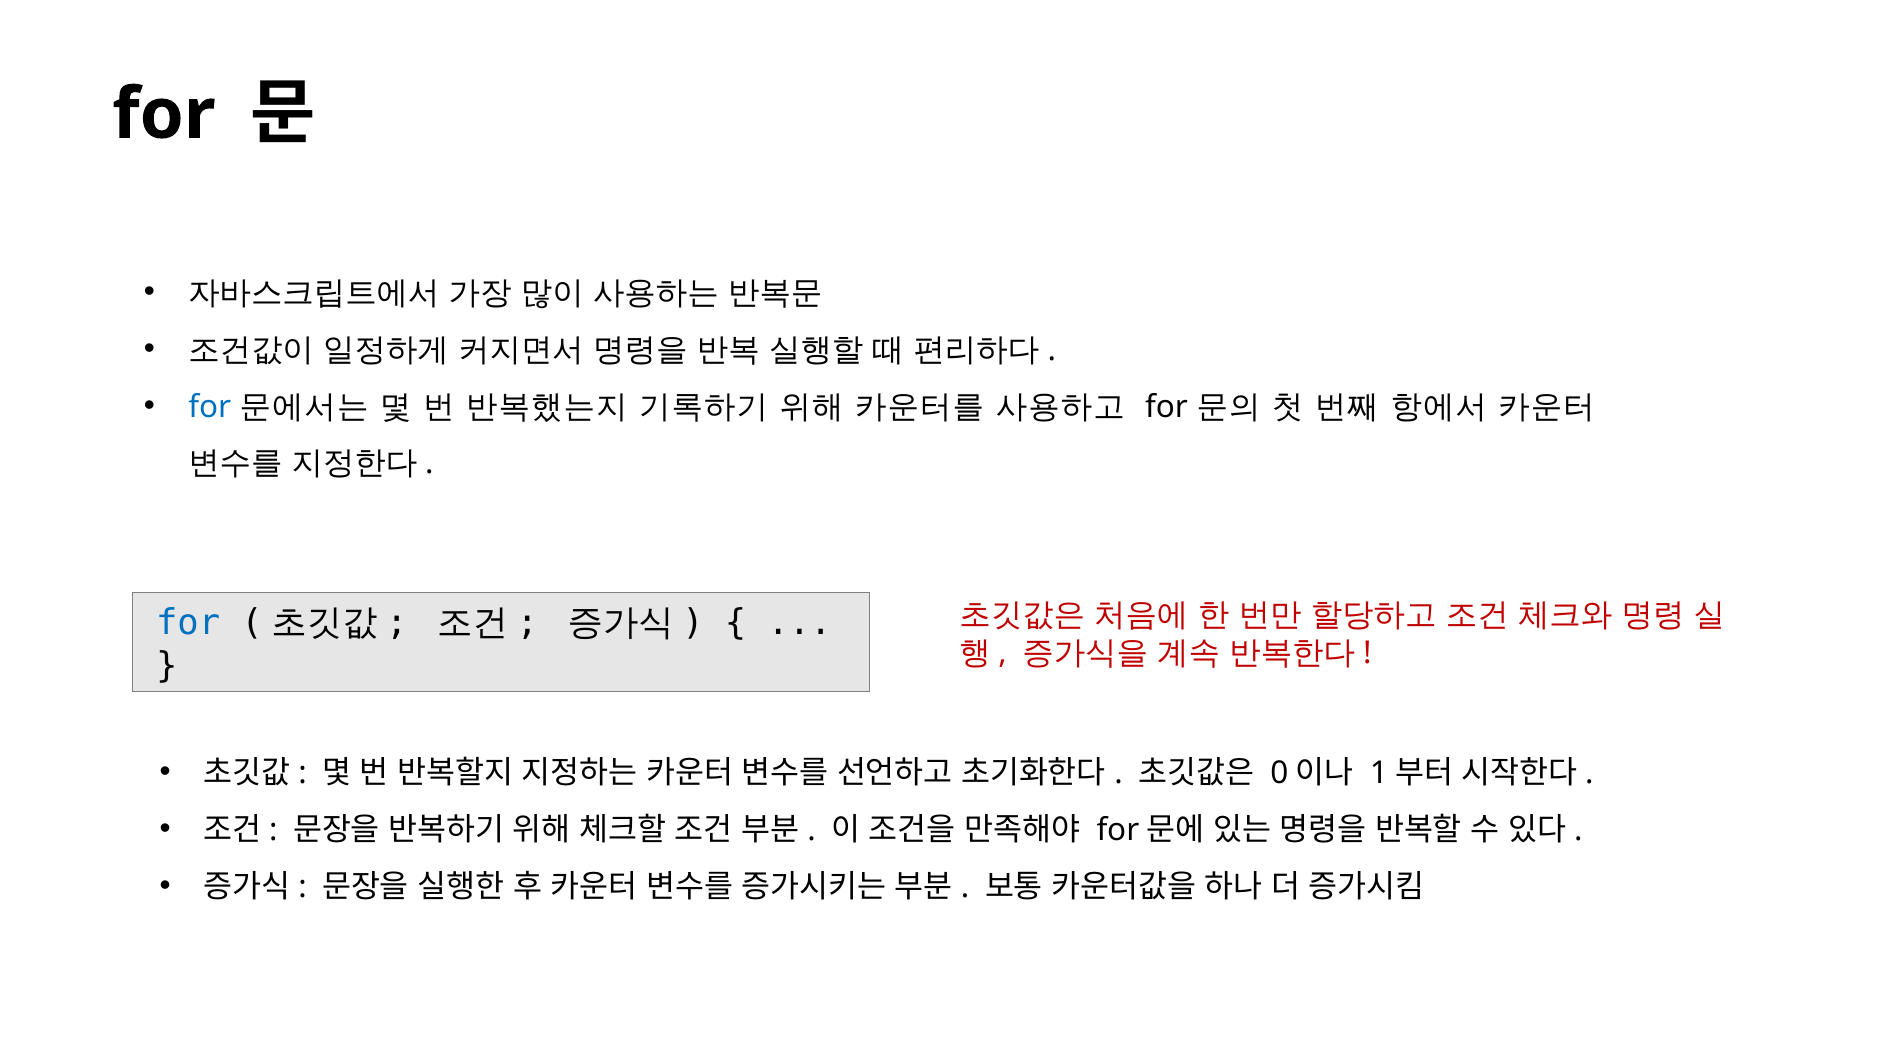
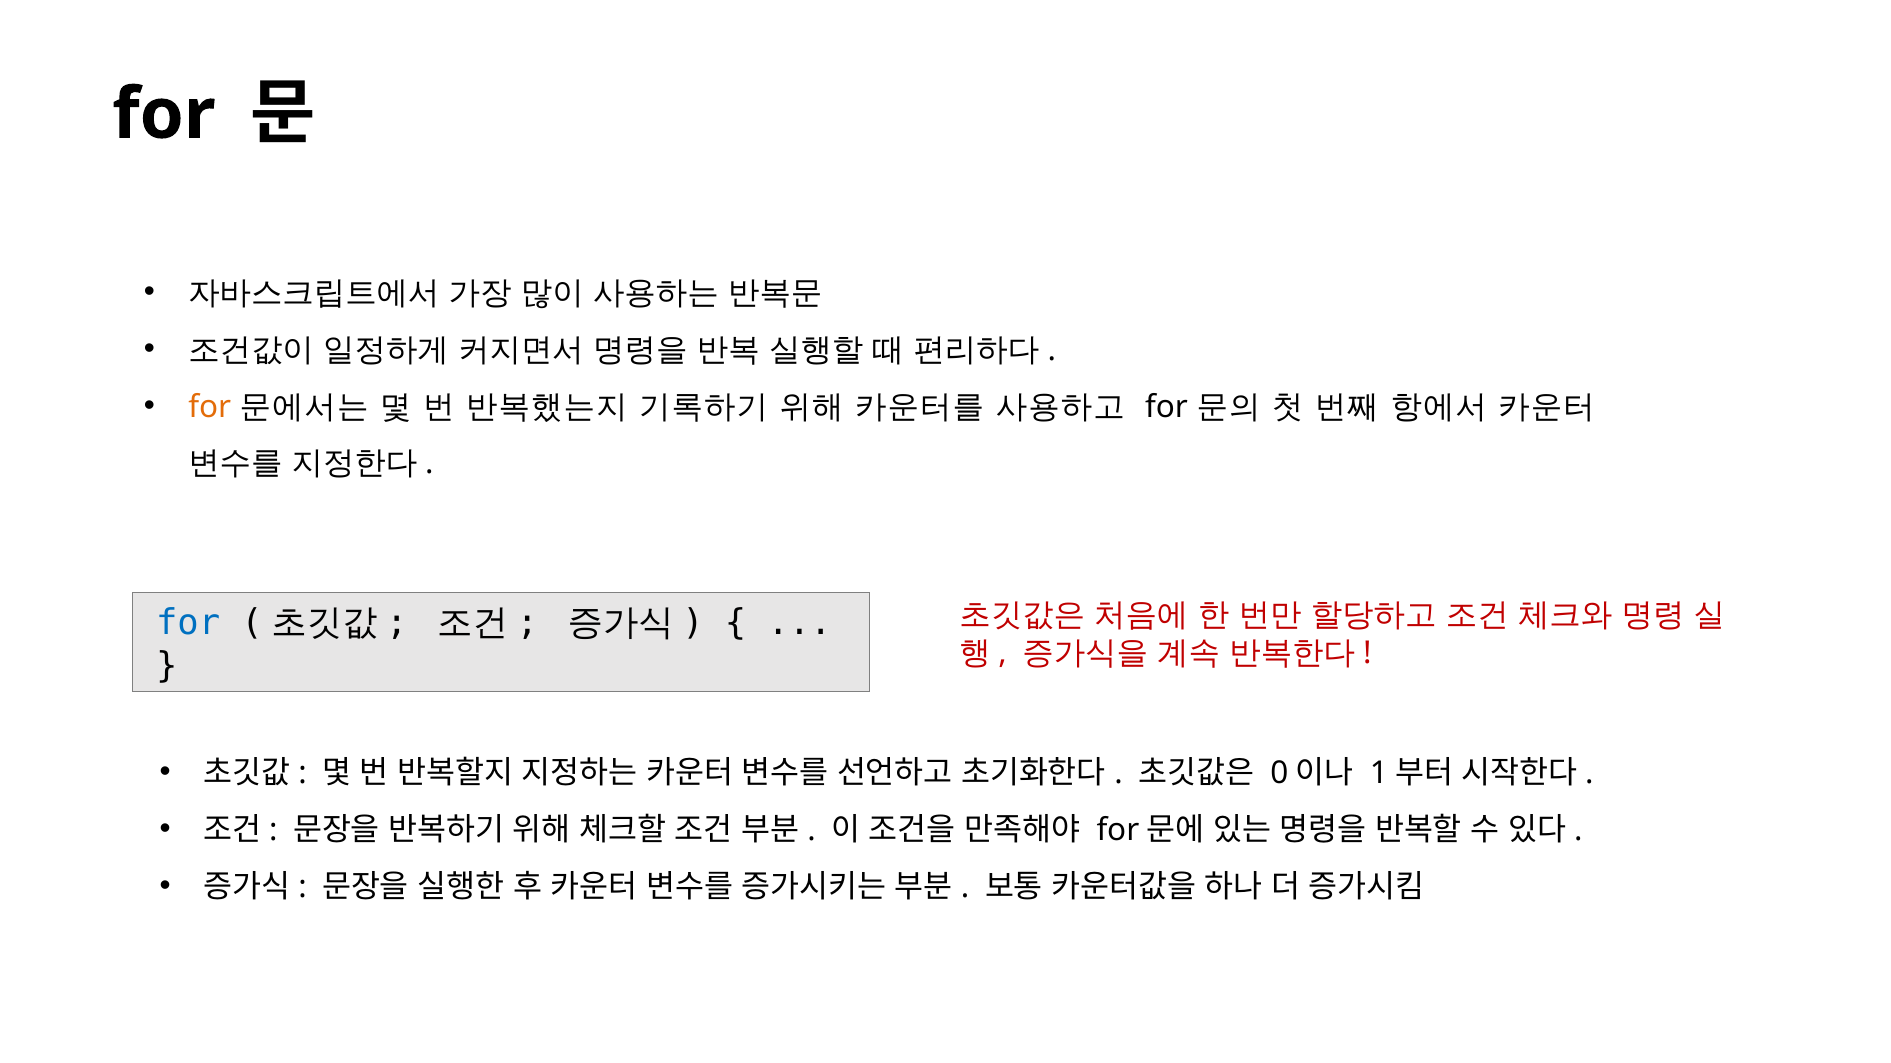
for colour: blue -> orange (210, 407)
